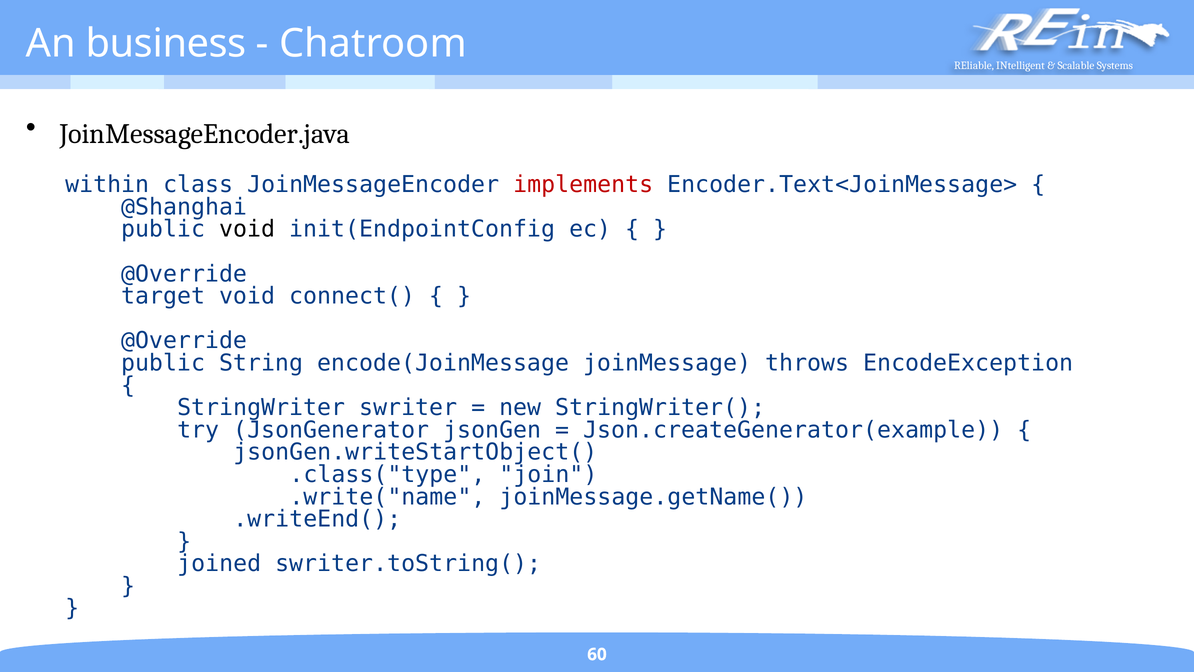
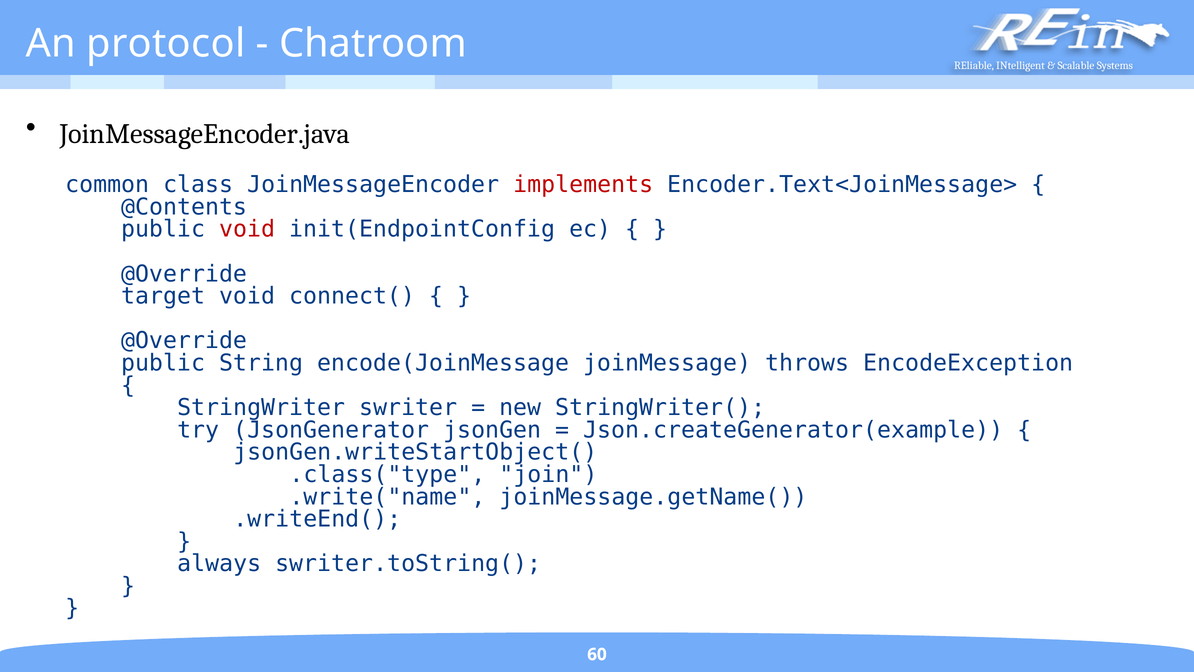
business: business -> protocol (166, 44)
within: within -> common (107, 185)
@Shanghai: @Shanghai -> @Contents (184, 207)
void colour: black -> red (247, 229)
joined: joined -> always (219, 563)
